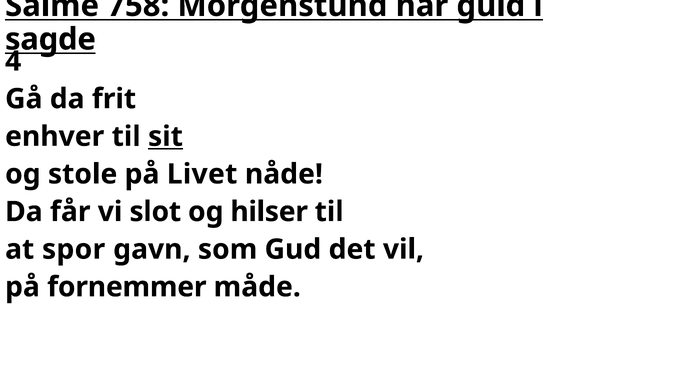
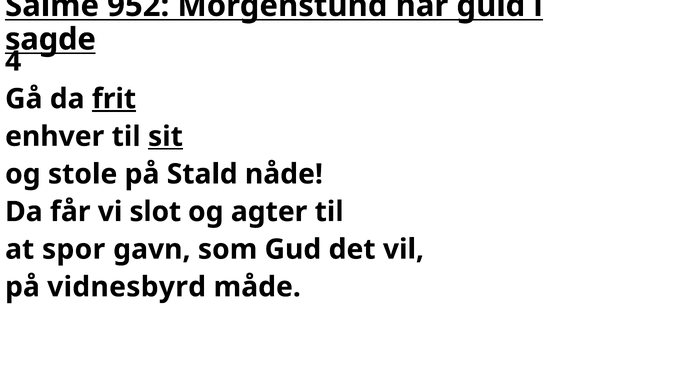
758: 758 -> 952 (138, 6)
frit underline: none -> present (114, 99)
Livet: Livet -> Stald (202, 174)
hilser: hilser -> agter (269, 212)
fornemmer: fornemmer -> vidnesbyrd (127, 287)
